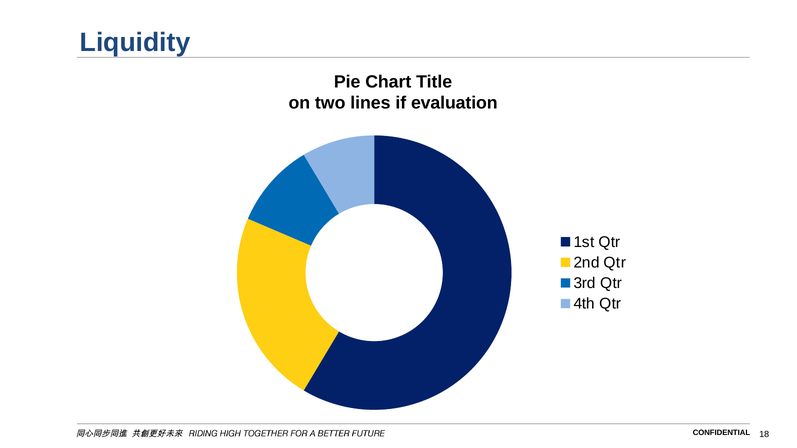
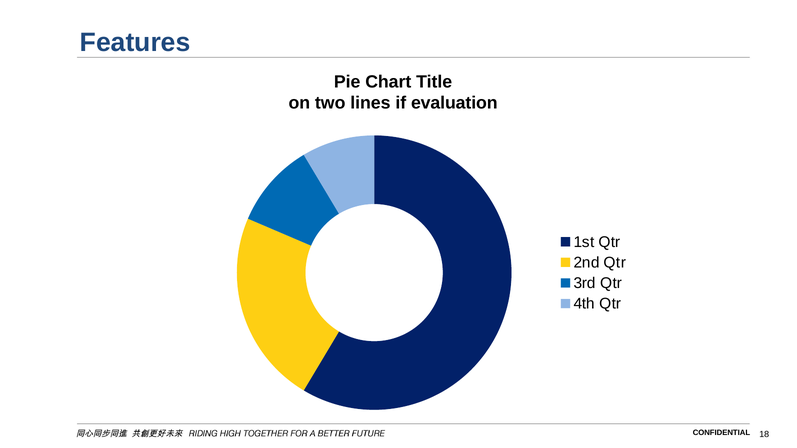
Liquidity: Liquidity -> Features (135, 42)
